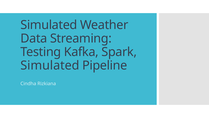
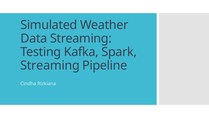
Simulated: Simulated -> Streaming (50, 65)
